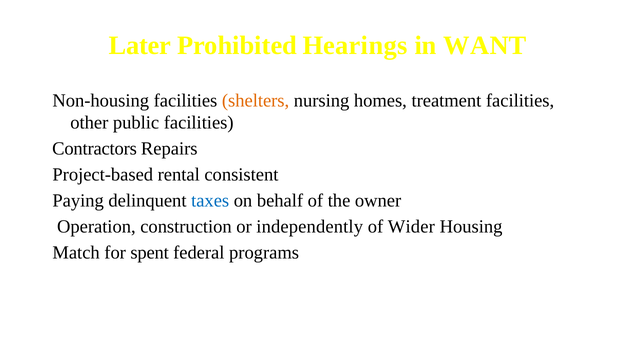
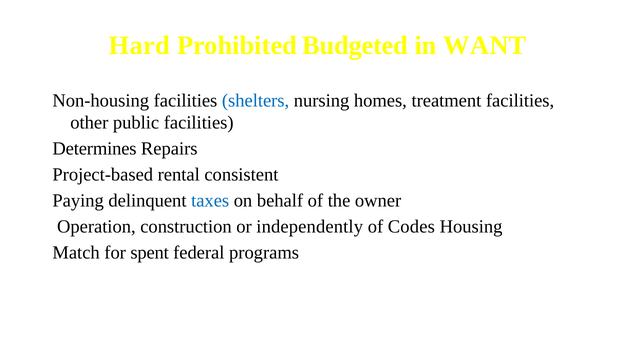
Later: Later -> Hard (139, 46)
Hearings: Hearings -> Budgeted (355, 46)
shelters colour: orange -> blue (256, 100)
Contractors: Contractors -> Determines (95, 149)
Wider: Wider -> Codes (411, 226)
